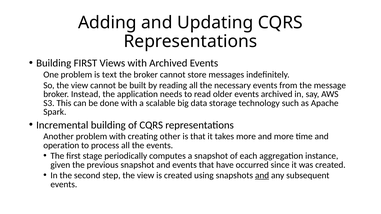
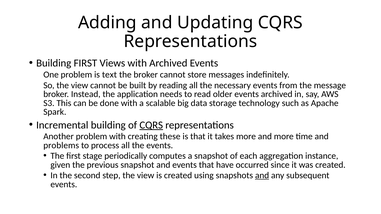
CQRS underline: none -> present (151, 125)
other: other -> these (170, 137)
operation: operation -> problems (61, 146)
